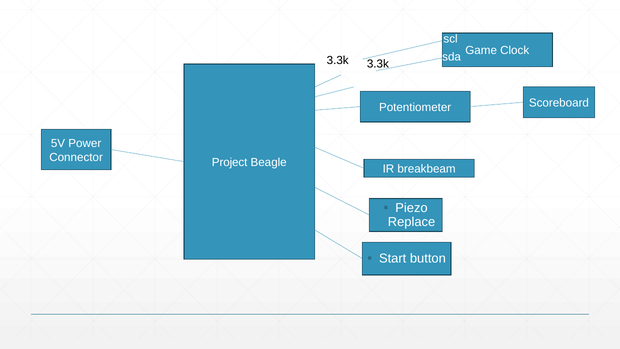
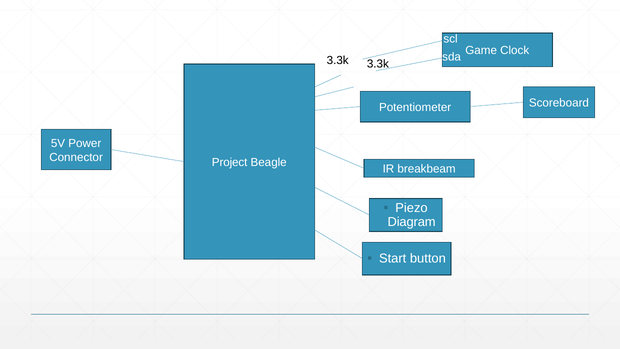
Replace: Replace -> Diagram (412, 222)
